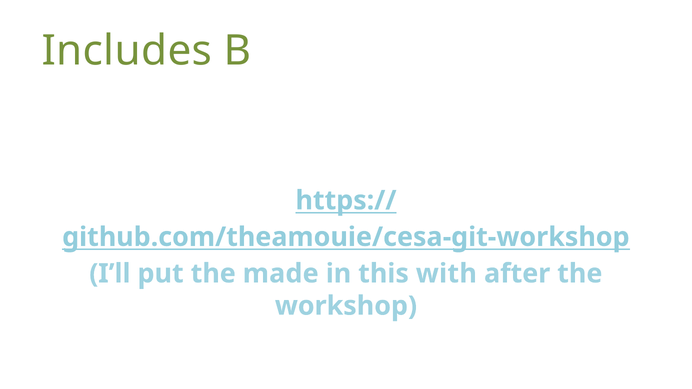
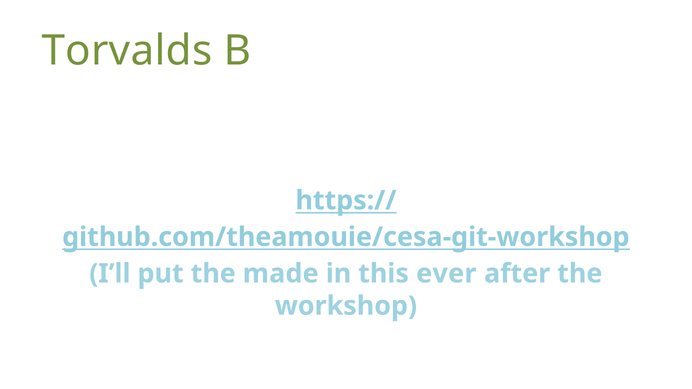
Includes: Includes -> Torvalds (127, 51)
with: with -> ever (446, 274)
